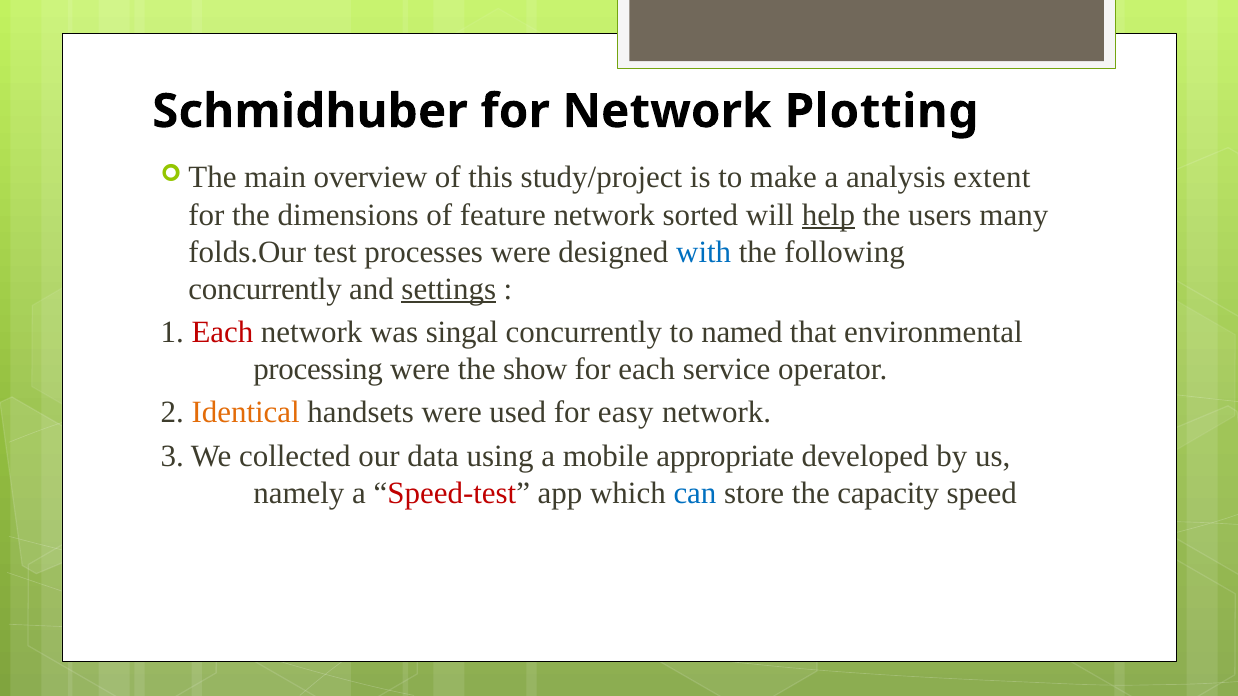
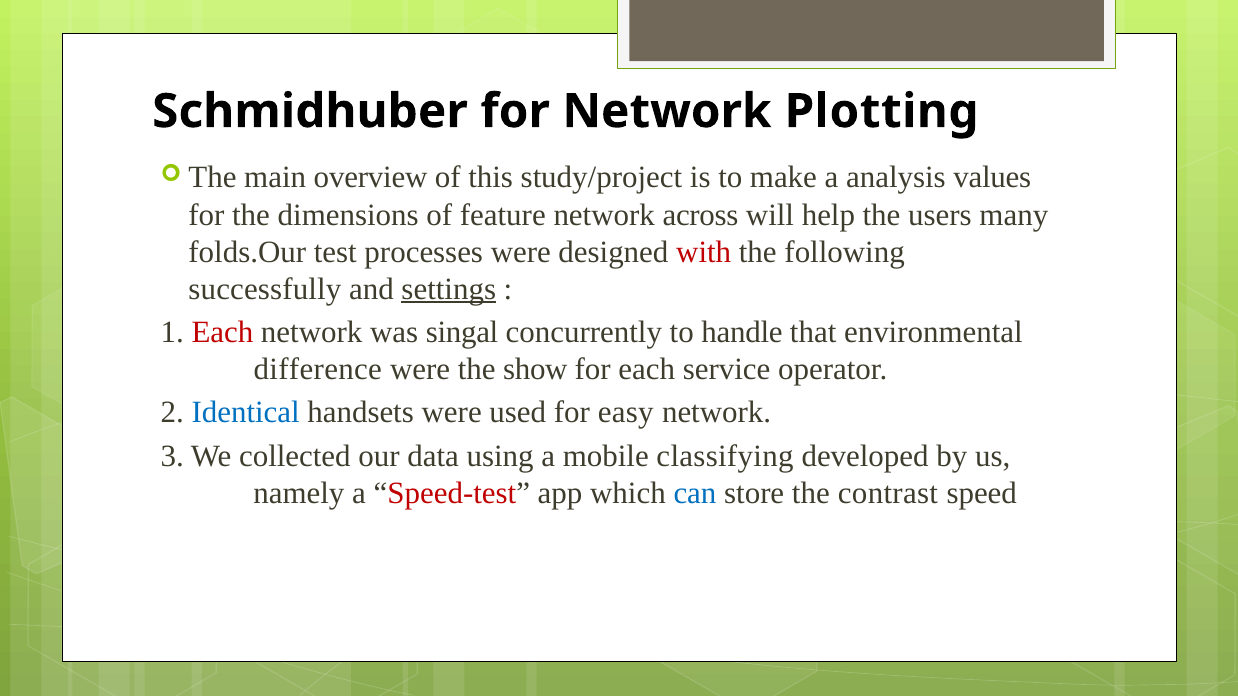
extent: extent -> values (992, 178)
sorted: sorted -> across (701, 215)
help underline: present -> none (828, 215)
with colour: blue -> red (704, 252)
concurrently: concurrently -> successfully (265, 289)
named: named -> handle (742, 333)
processing: processing -> difference (318, 370)
Identical colour: orange -> blue (246, 413)
appropriate: appropriate -> classifying (725, 456)
capacity: capacity -> contrast (888, 493)
